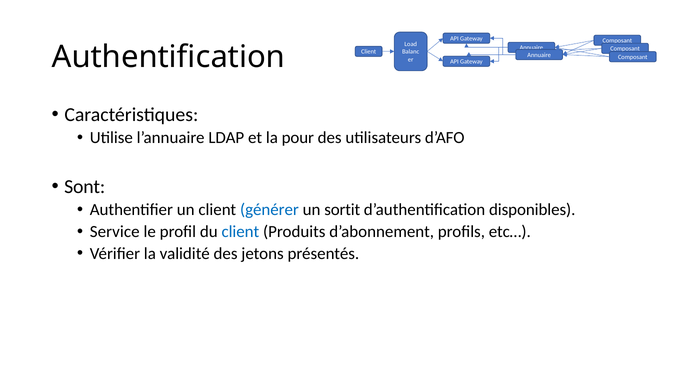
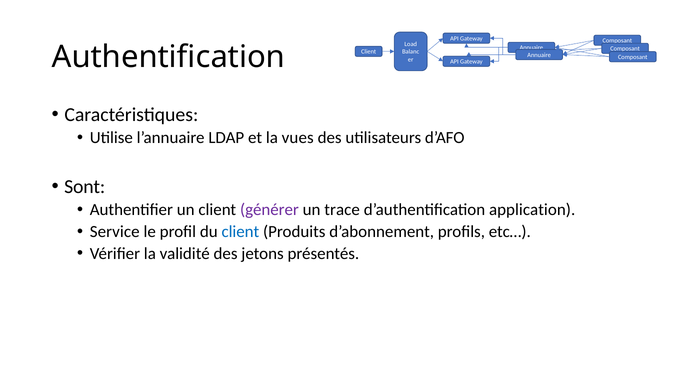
pour: pour -> vues (298, 138)
générer colour: blue -> purple (269, 210)
sortit: sortit -> trace (342, 210)
disponibles: disponibles -> application (532, 210)
